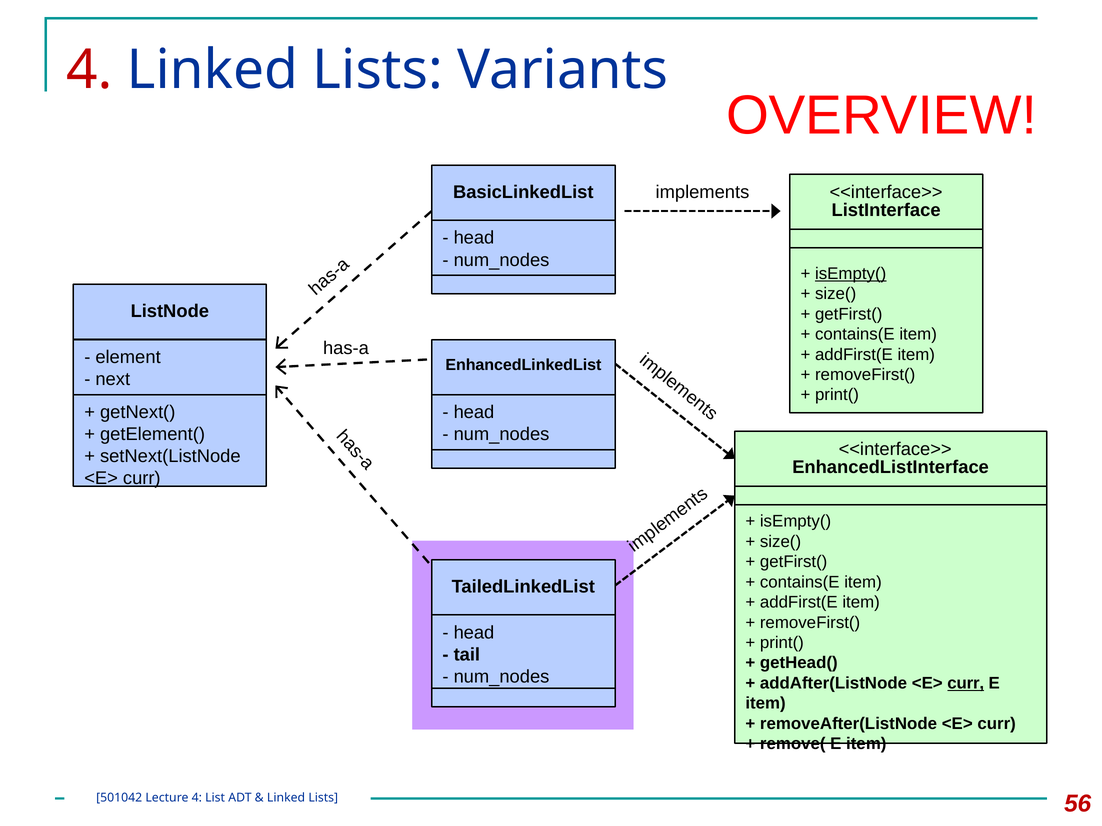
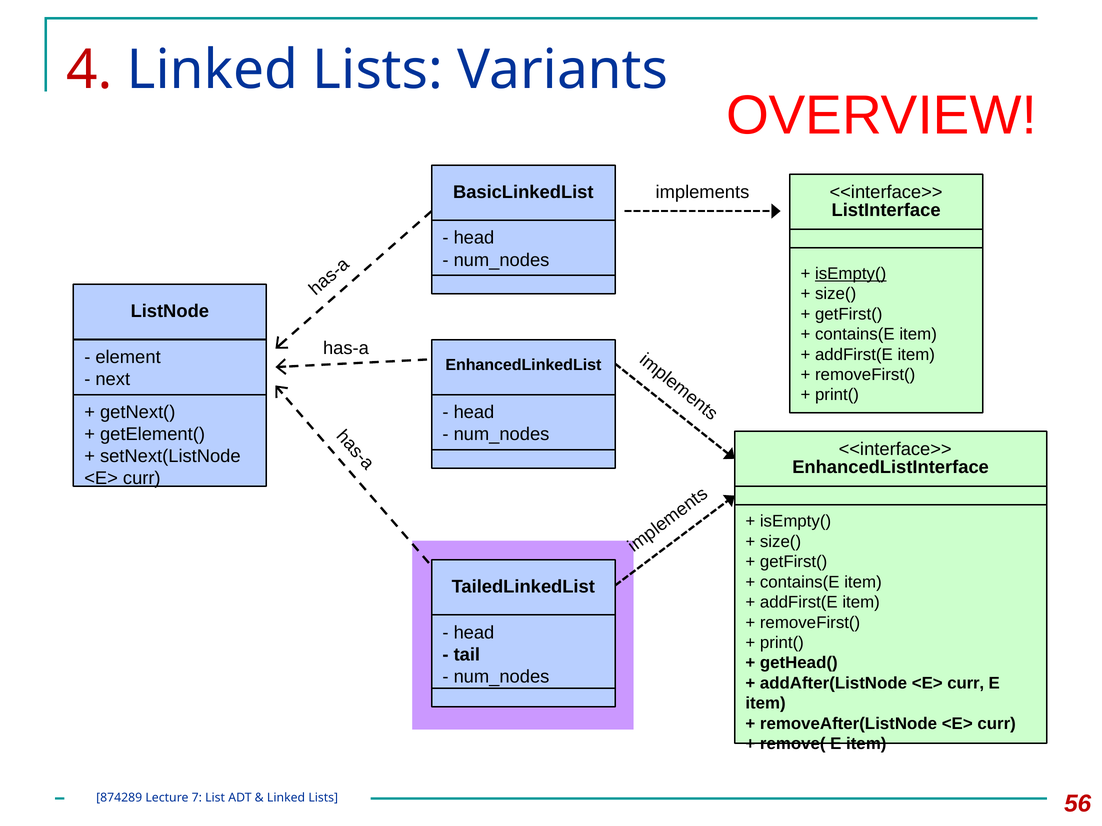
curr underline: present -> none (966, 683)
501042: 501042 -> 874289 (119, 798)
Lecture 4: 4 -> 7 (197, 798)
